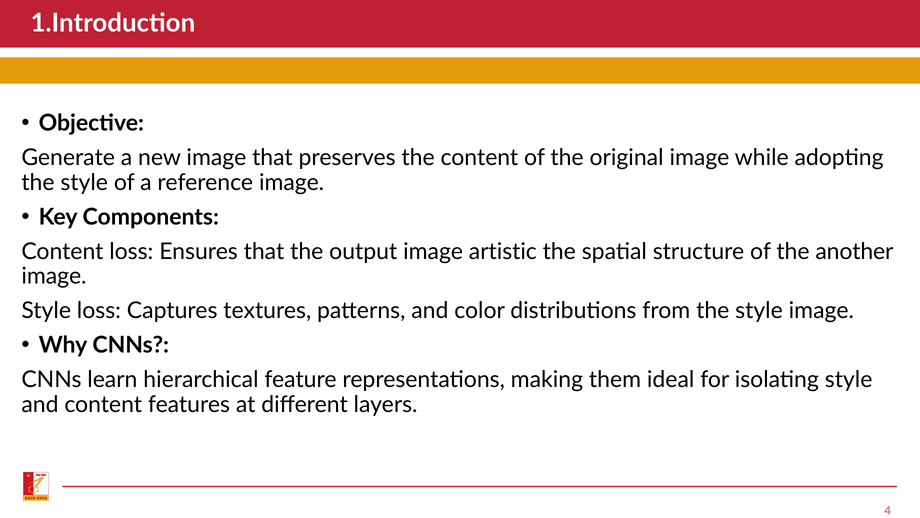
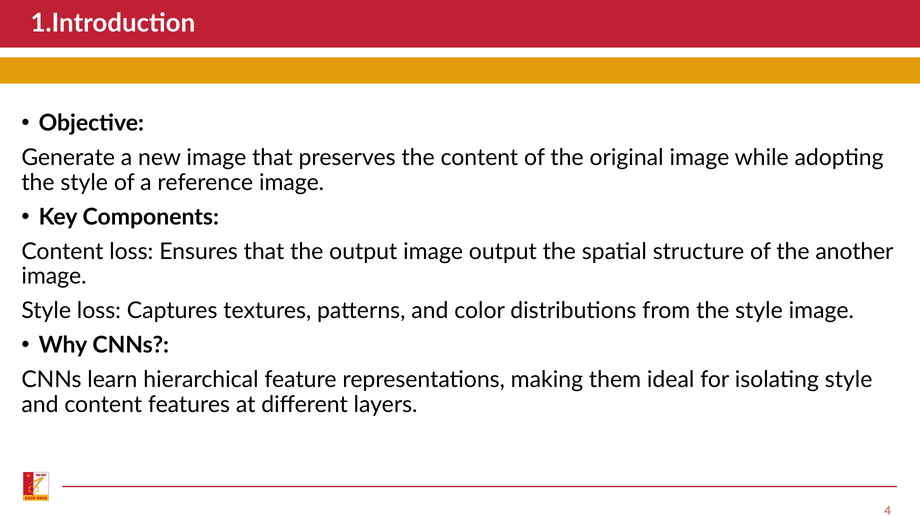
image artistic: artistic -> output (503, 251)
